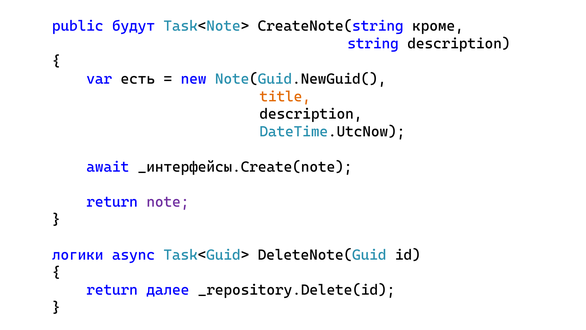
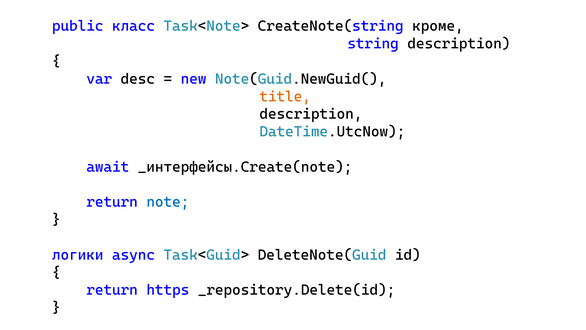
будут: будут -> класс (133, 26)
есть: есть -> desc (138, 79)
note colour: purple -> blue (168, 202)
далее: далее -> https (168, 290)
